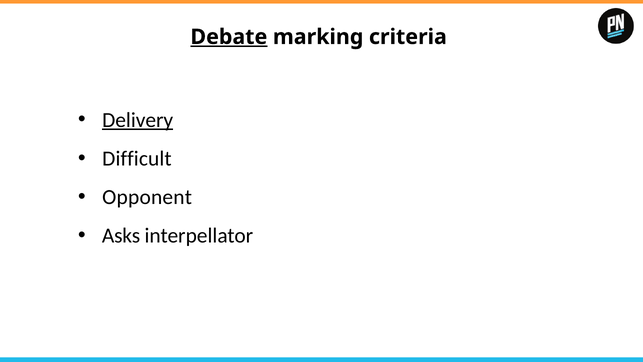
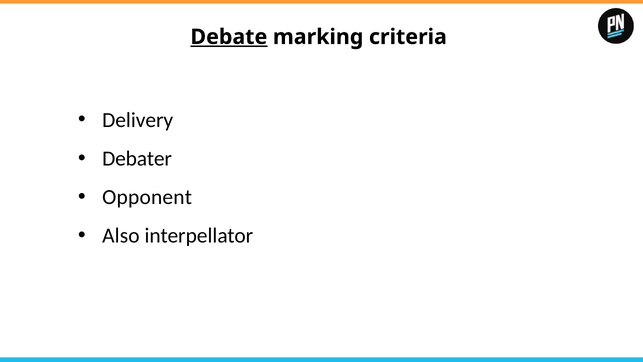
Delivery underline: present -> none (138, 120)
Difficult: Difficult -> Debater (137, 158)
Asks: Asks -> Also (121, 236)
